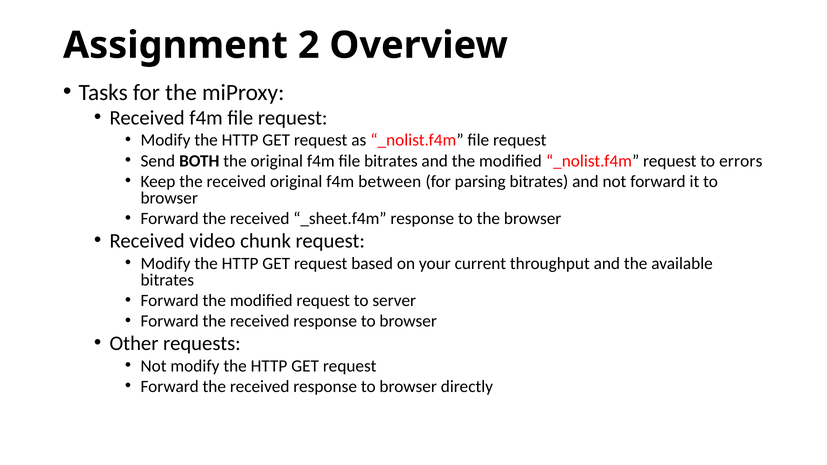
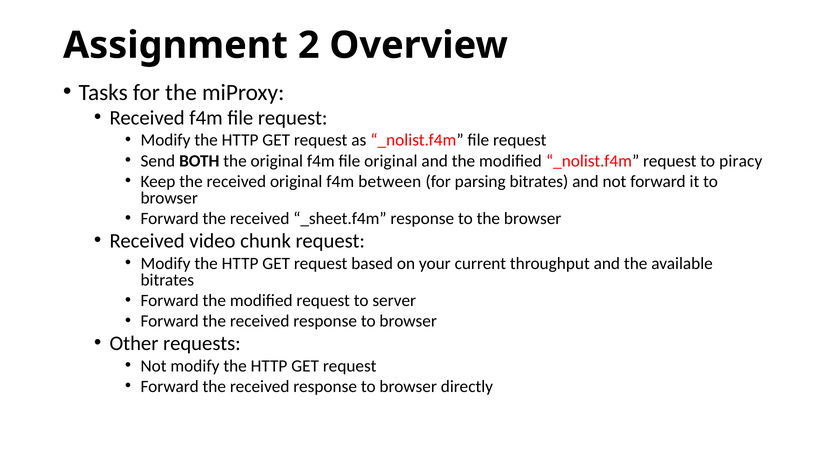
file bitrates: bitrates -> original (391, 161)
errors: errors -> piracy (741, 161)
